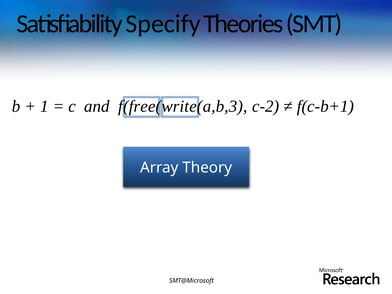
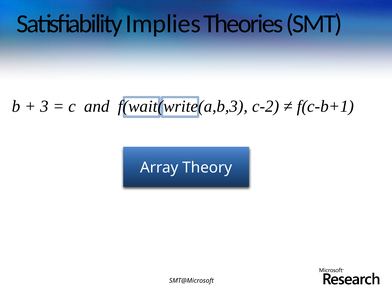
Specify: Specify -> Implies (163, 24)
1: 1 -> 3 (44, 106)
f(free(write(a,b,3: f(free(write(a,b,3 -> f(wait(write(a,b,3 (183, 106)
